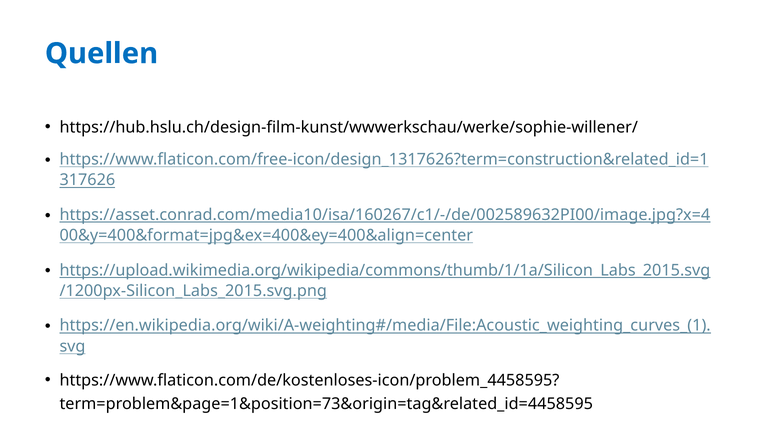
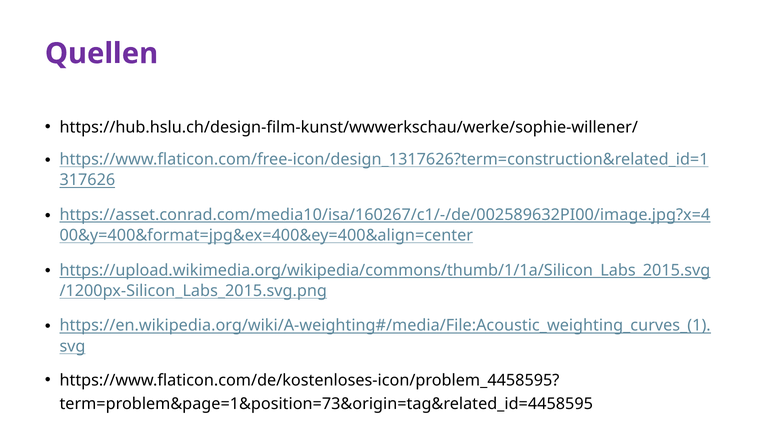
Quellen colour: blue -> purple (102, 53)
